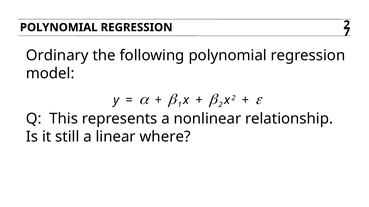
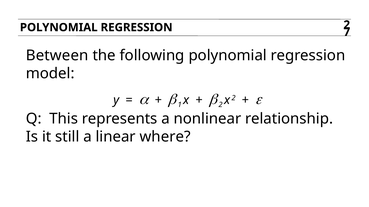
Ordinary: Ordinary -> Between (57, 55)
